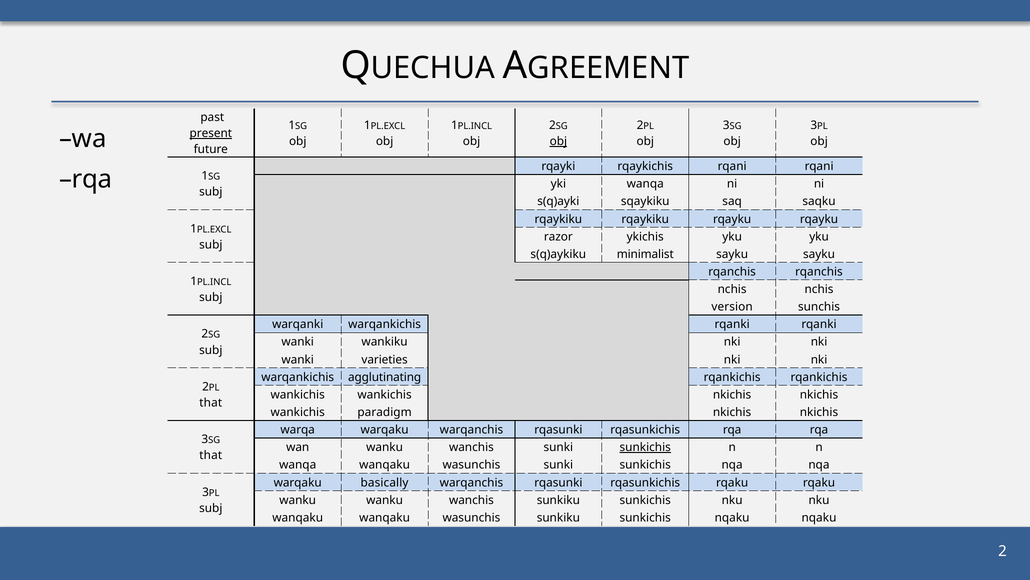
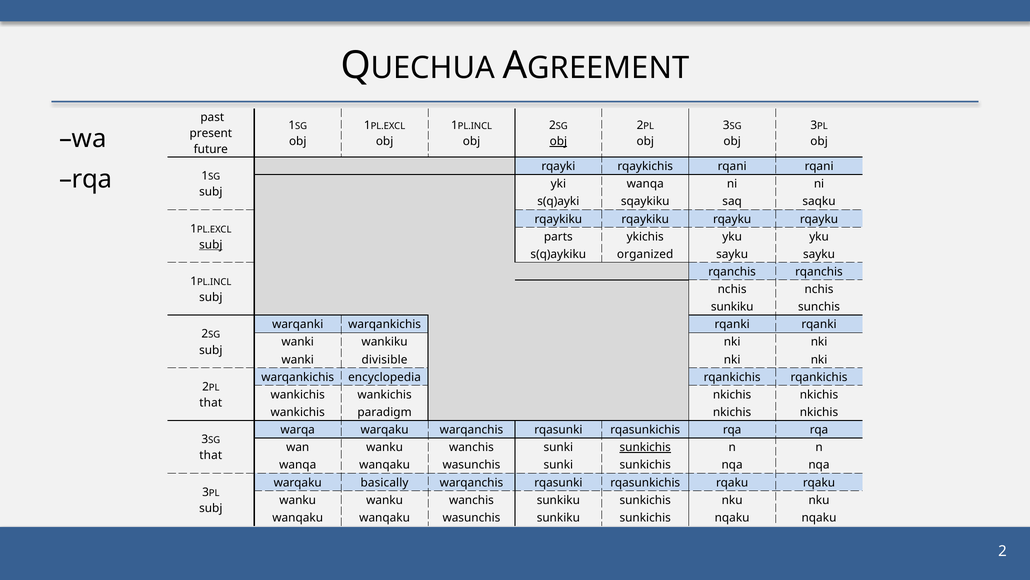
present underline: present -> none (211, 133)
razor: razor -> parts (558, 236)
subj underline: none -> present (211, 244)
minimalist: minimalist -> organized (645, 254)
version: version -> sunkiku (732, 307)
varieties: varieties -> divisible (384, 359)
agglutinating: agglutinating -> encyclopedia (385, 377)
